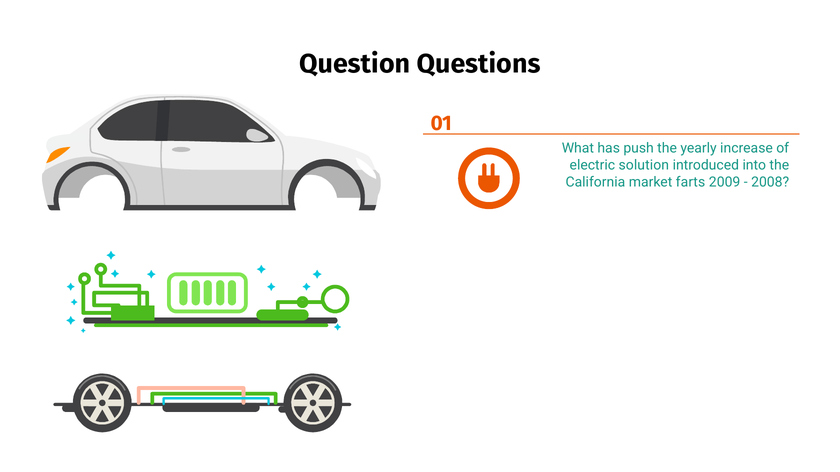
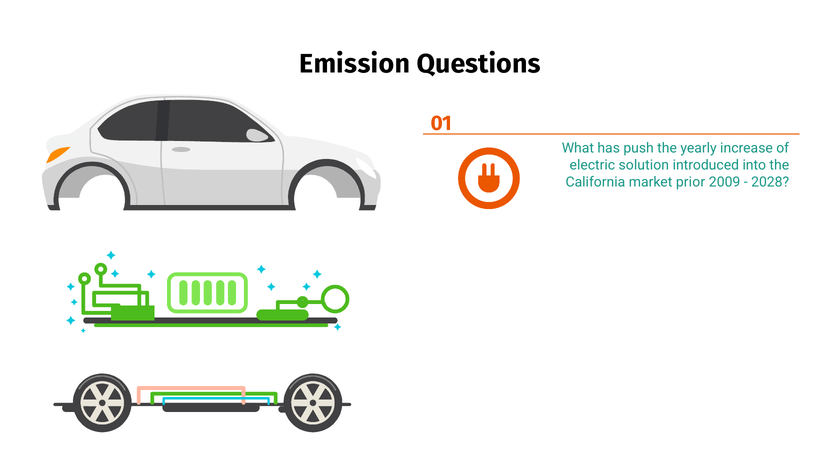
Question: Question -> Emission (355, 64)
farts: farts -> prior (690, 182)
2008: 2008 -> 2028 (770, 182)
